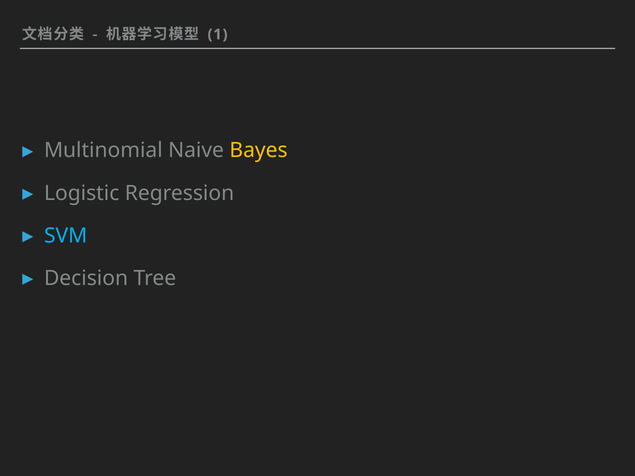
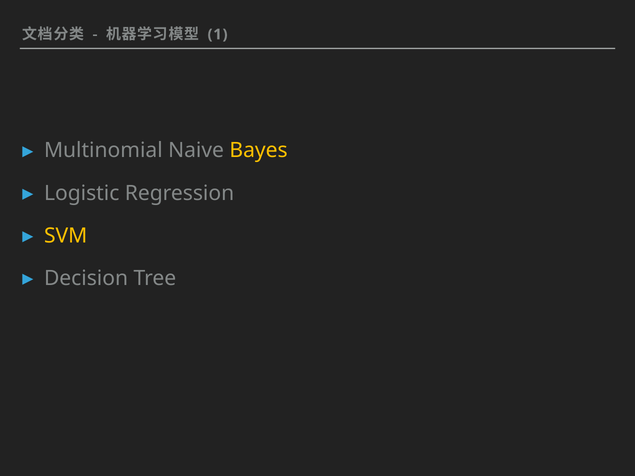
SVM colour: light blue -> yellow (66, 236)
